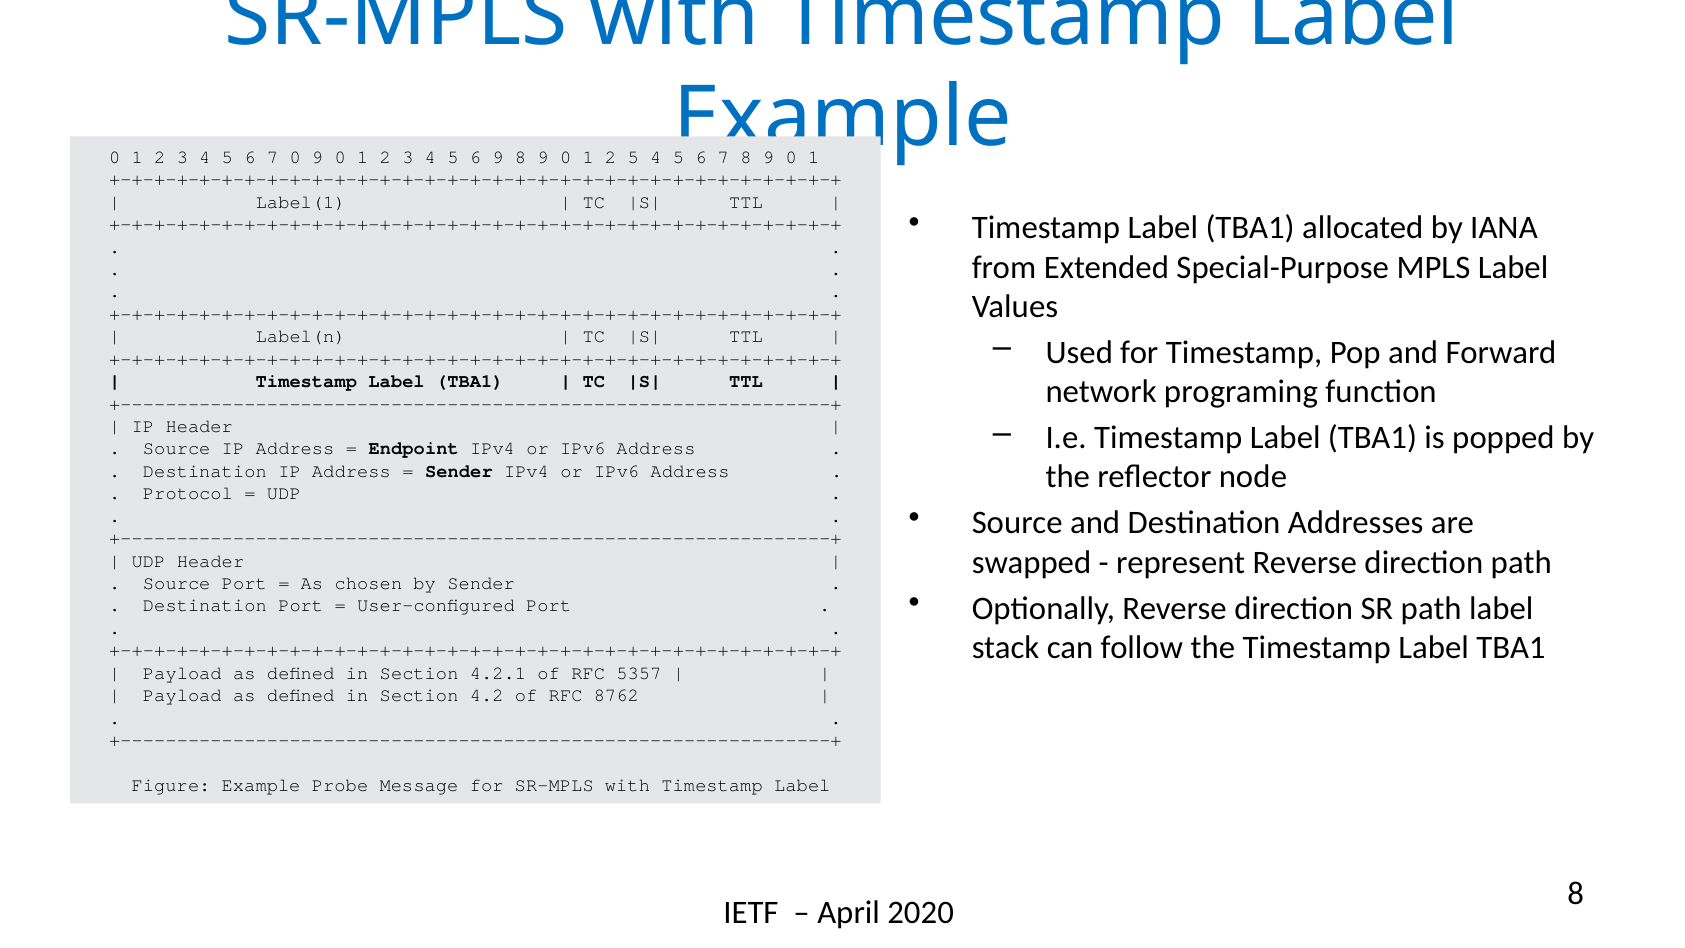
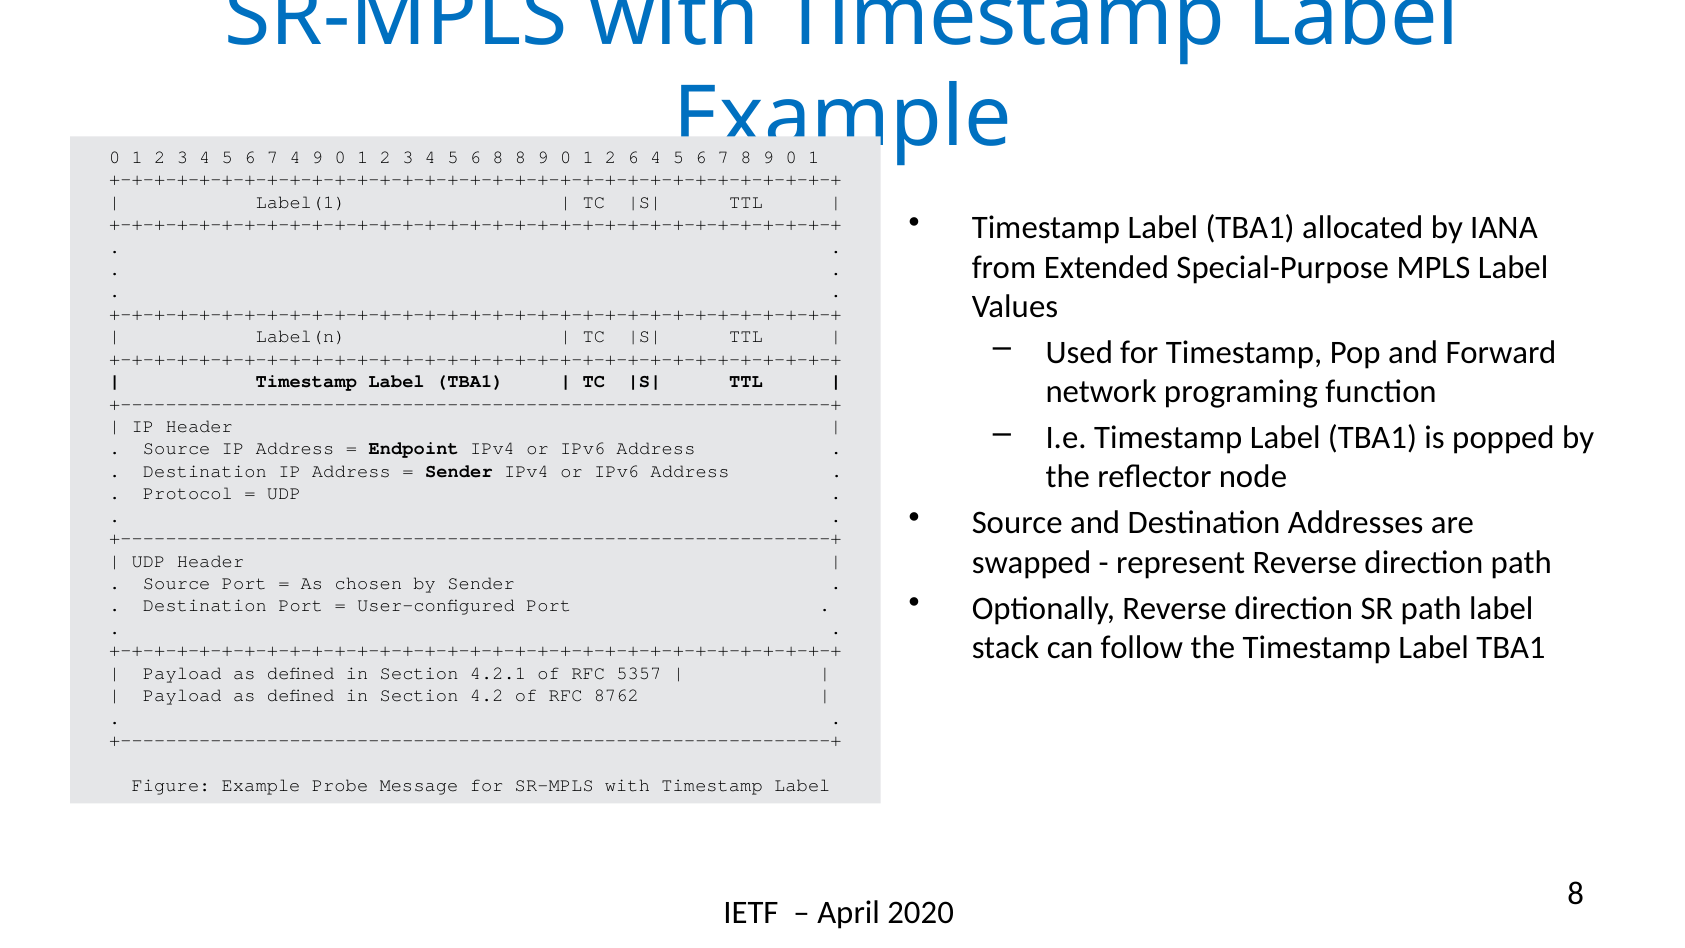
7 0: 0 -> 4 (295, 157)
6 9: 9 -> 8 (498, 157)
2 5: 5 -> 6 (633, 157)
